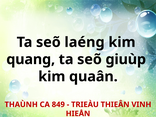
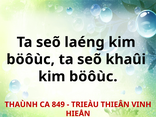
quang: quang -> böôùc (31, 59)
giuùp: giuùp -> khaûi (126, 59)
quaân: quaân -> böôùc (93, 77)
